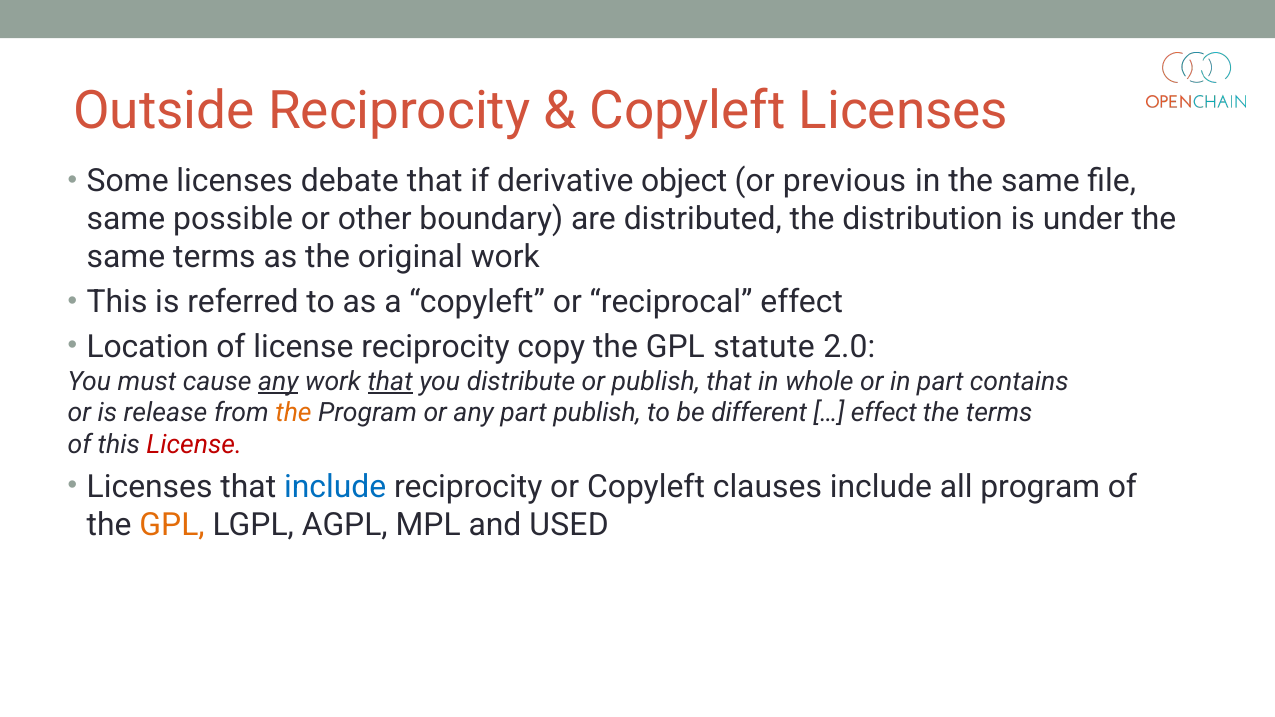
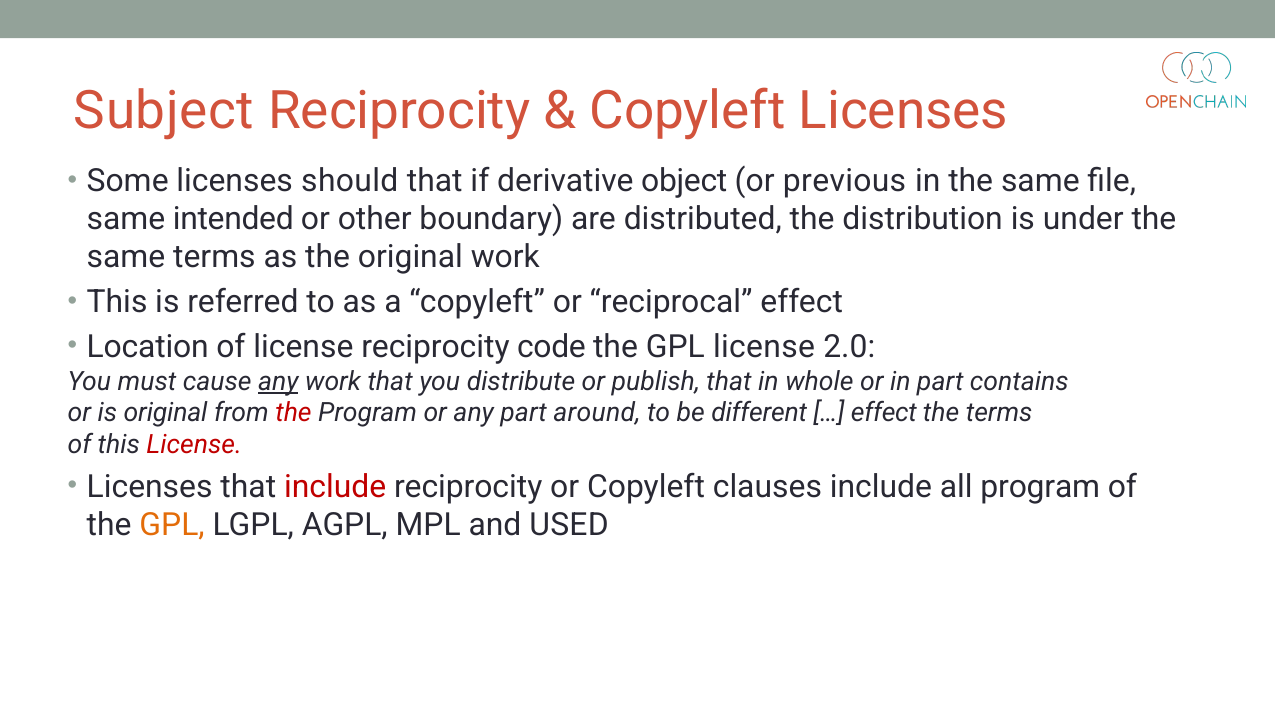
Outside: Outside -> Subject (164, 111)
debate: debate -> should (350, 181)
possible: possible -> intended (233, 219)
copy: copy -> code (552, 347)
GPL statute: statute -> license (764, 347)
that underline: present -> none (390, 381)
is release: release -> original (166, 413)
the colour: orange -> red (293, 413)
part publish: publish -> around (597, 413)
include colour: blue -> red (335, 487)
